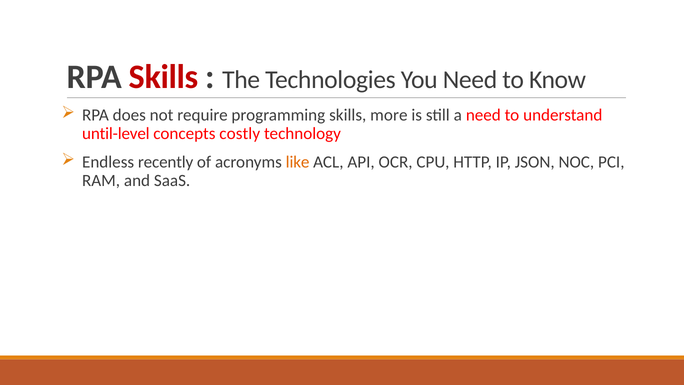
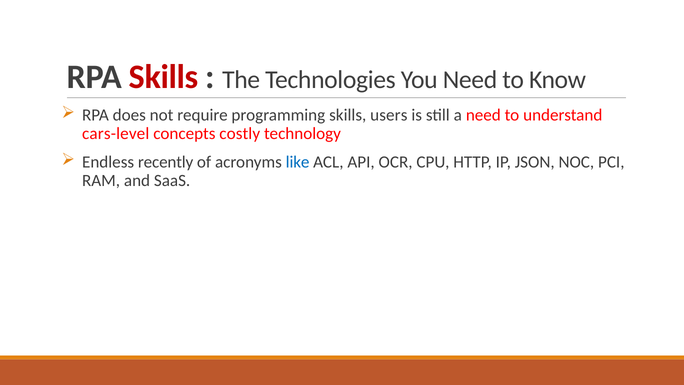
more: more -> users (389, 115)
until-level: until-level -> cars-level (116, 134)
like colour: orange -> blue (298, 162)
